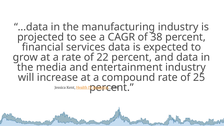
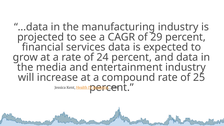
38: 38 -> 29 (156, 37)
22: 22 -> 24 (103, 57)
